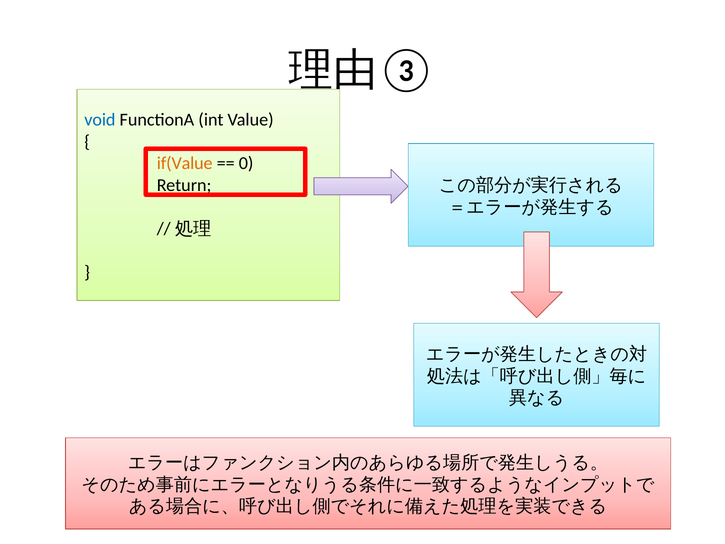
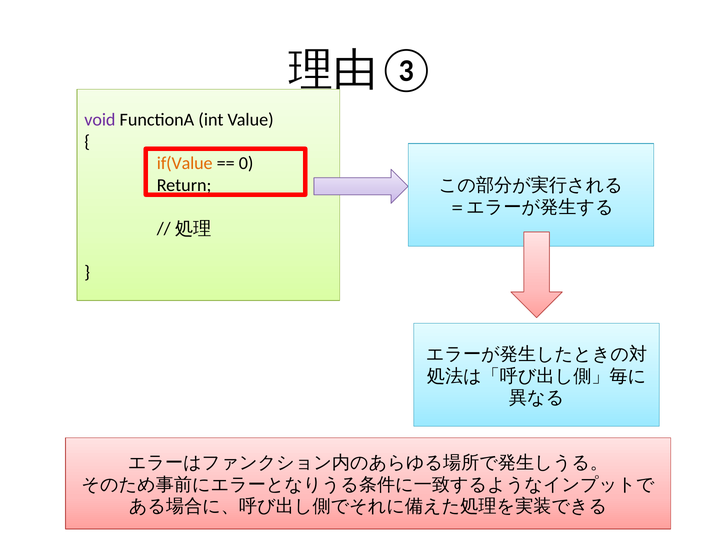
void colour: blue -> purple (100, 120)
